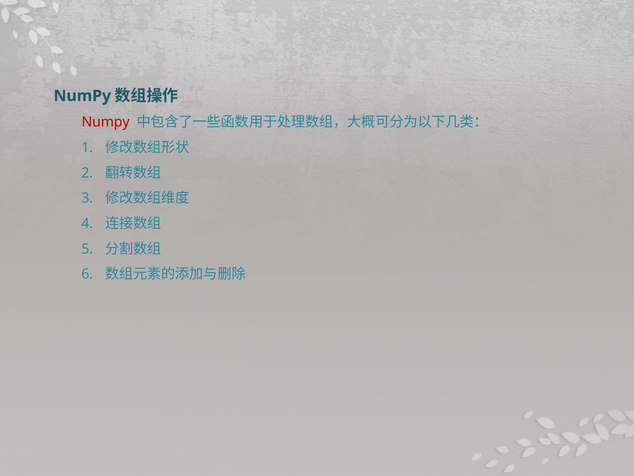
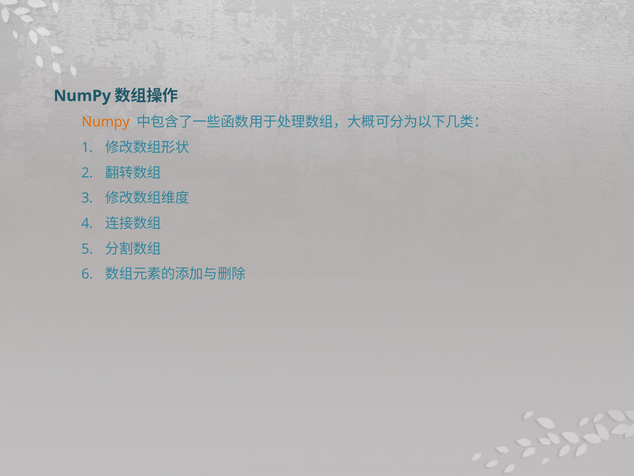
Numpy colour: red -> orange (106, 122)
